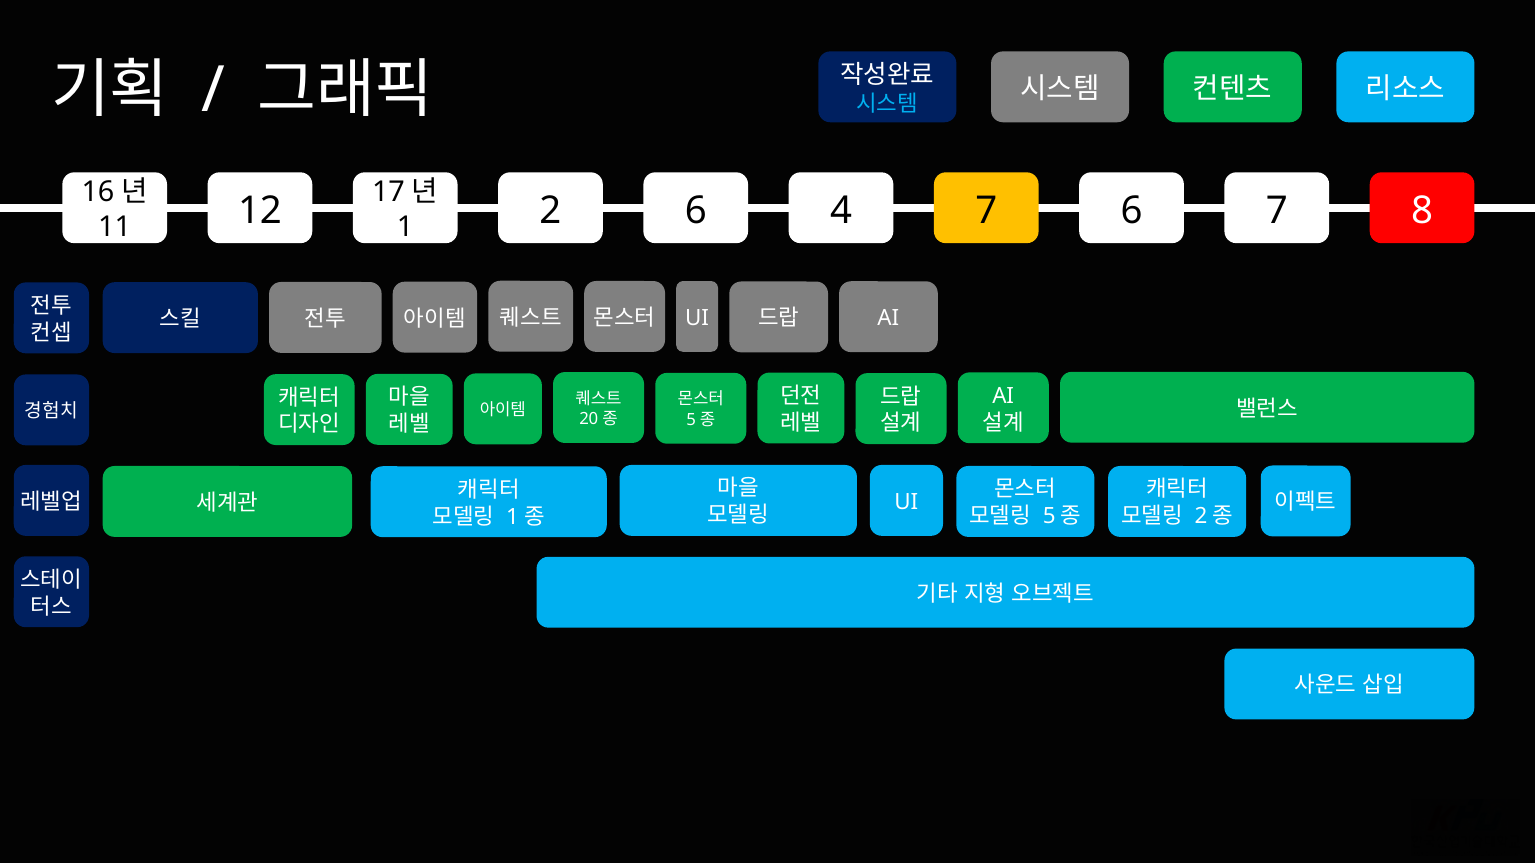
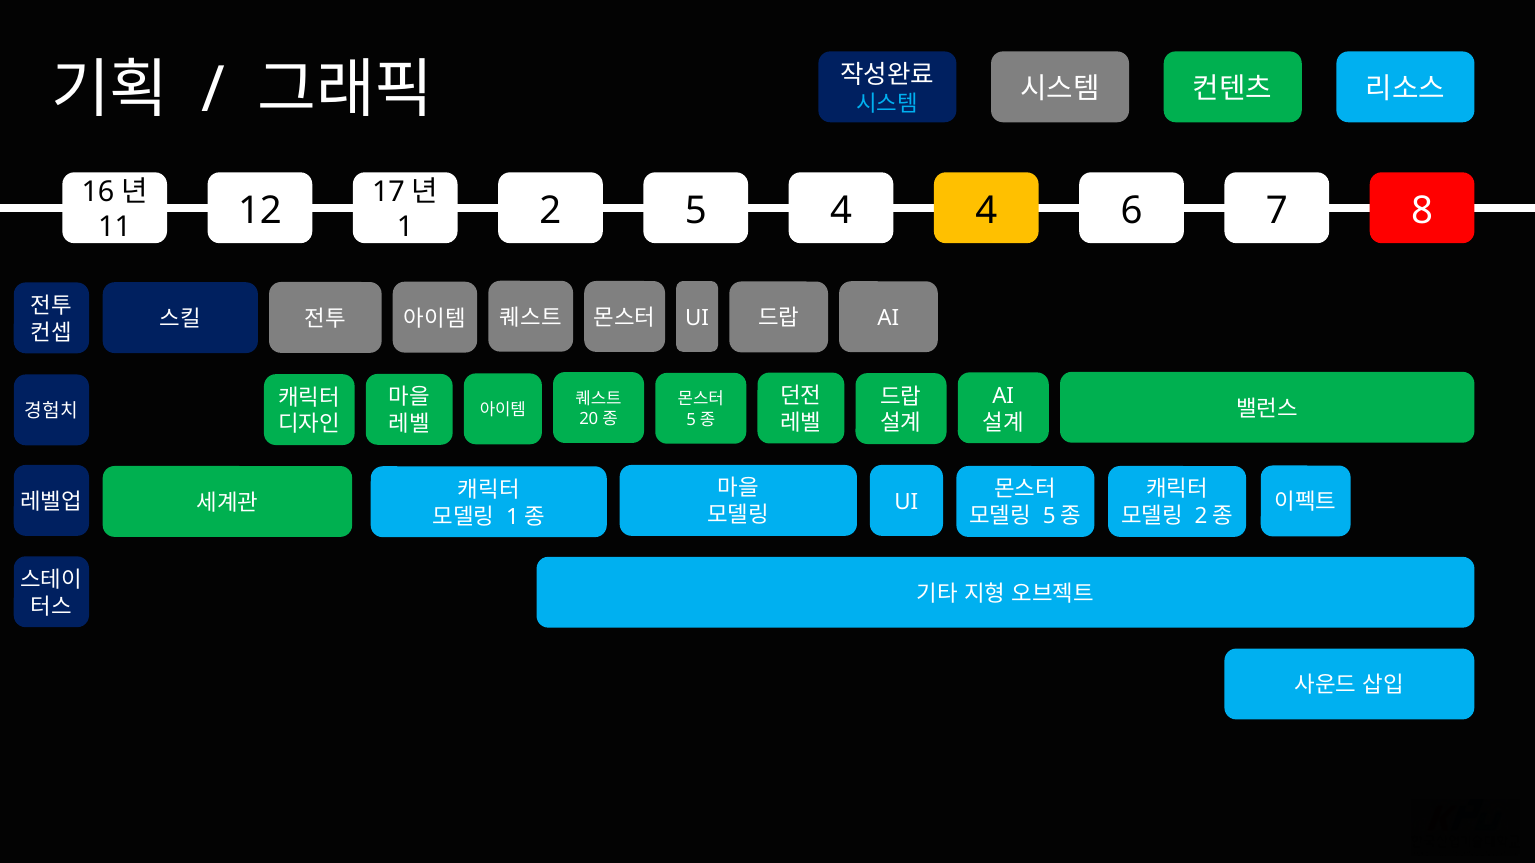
2 6: 6 -> 5 (696, 211)
4 7: 7 -> 4 (986, 211)
